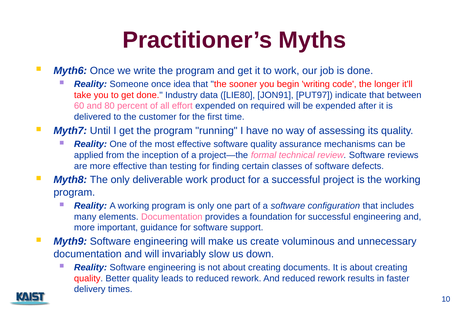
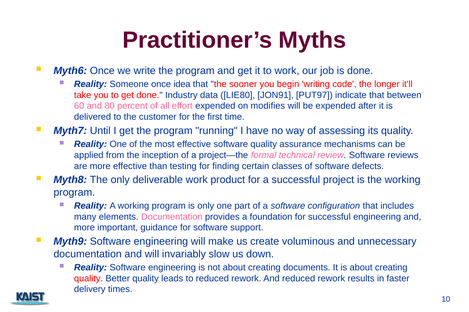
required: required -> modifies (268, 106)
